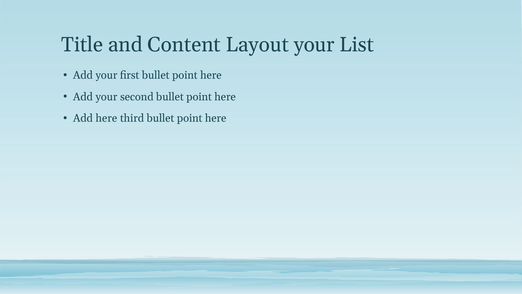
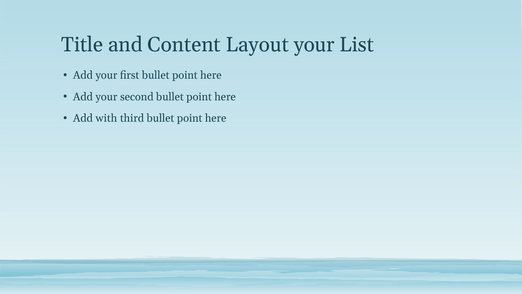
Add here: here -> with (106, 118)
